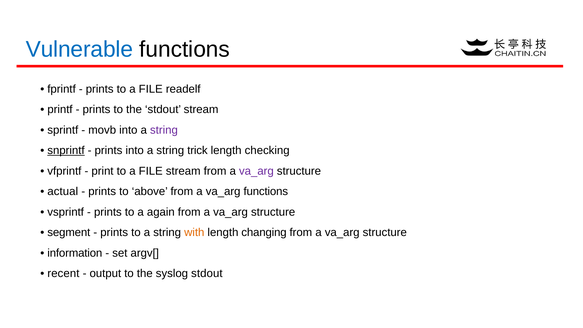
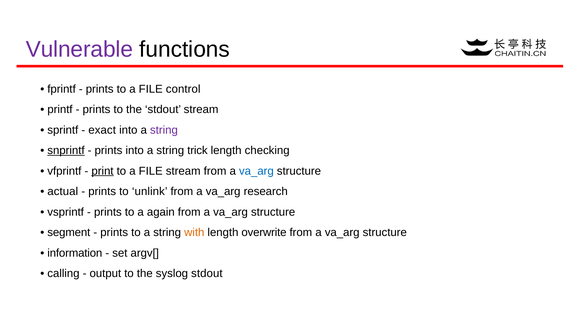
Vulnerable colour: blue -> purple (79, 49)
readelf: readelf -> control (183, 89)
movb: movb -> exact (102, 130)
print underline: none -> present (103, 171)
va_arg colour: purple -> blue (256, 171)
above: above -> unlink (150, 191)
va_arg functions: functions -> research (266, 191)
changing: changing -> overwrite (264, 232)
recent: recent -> calling (63, 273)
